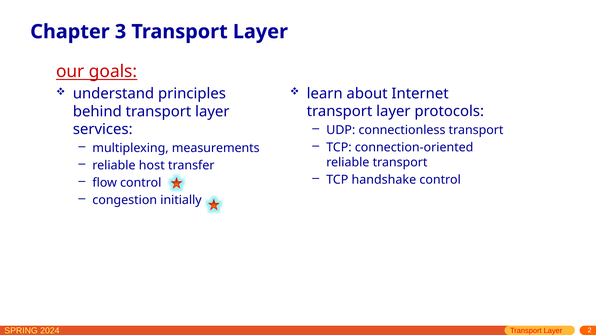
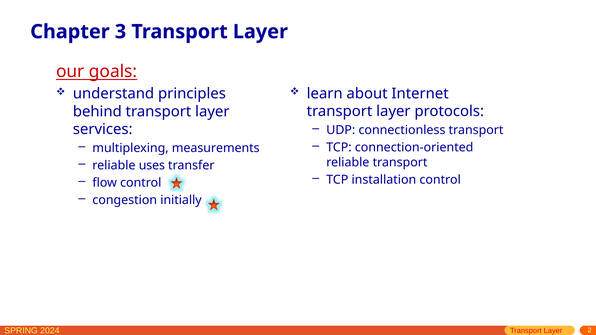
host: host -> uses (152, 166)
handshake: handshake -> installation (384, 180)
